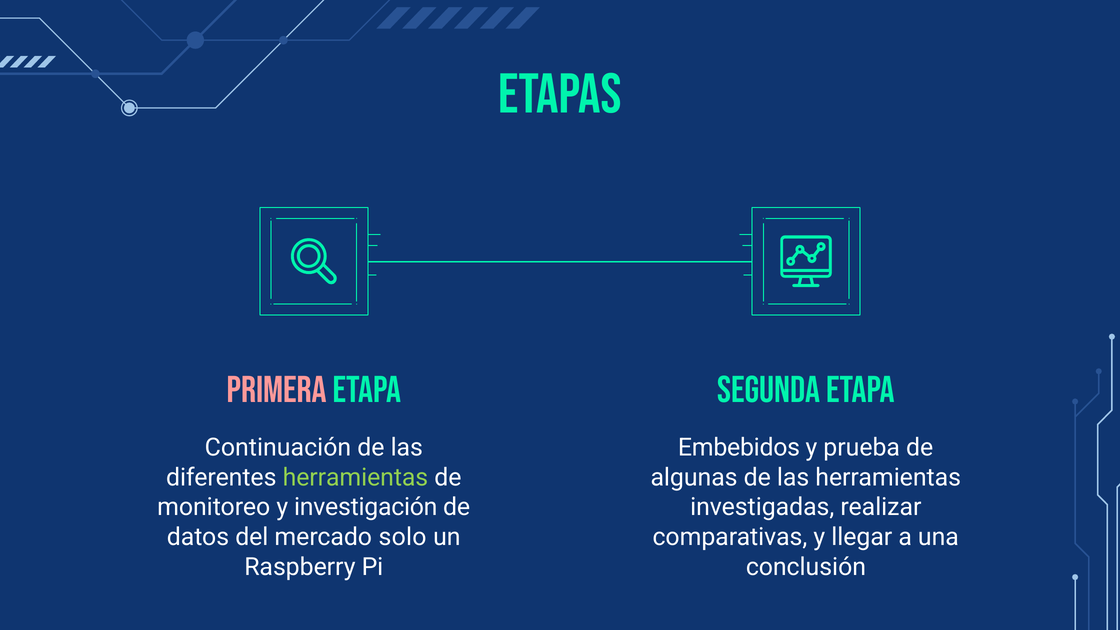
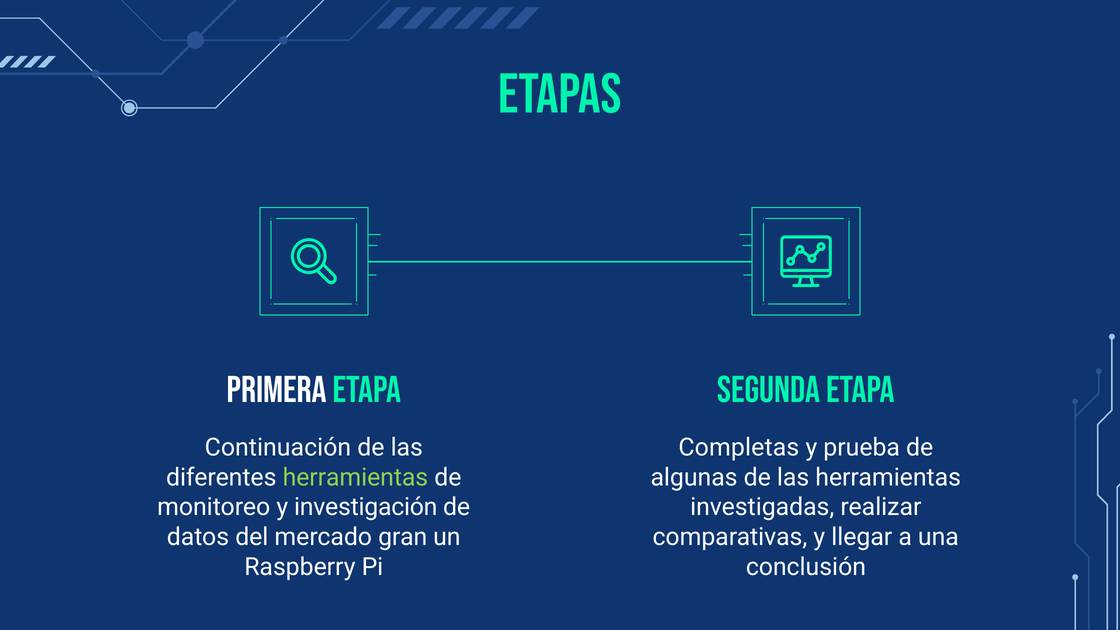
PRIMERA colour: pink -> white (277, 390)
Embebidos: Embebidos -> Completas (739, 448)
solo: solo -> gran (403, 537)
